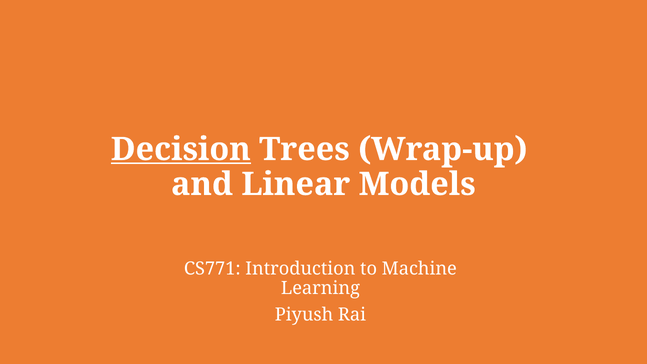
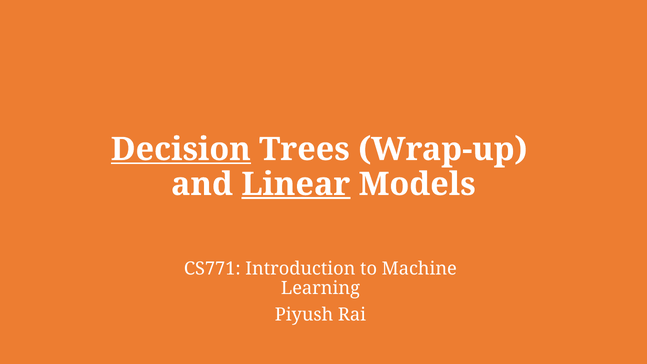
Linear underline: none -> present (296, 184)
